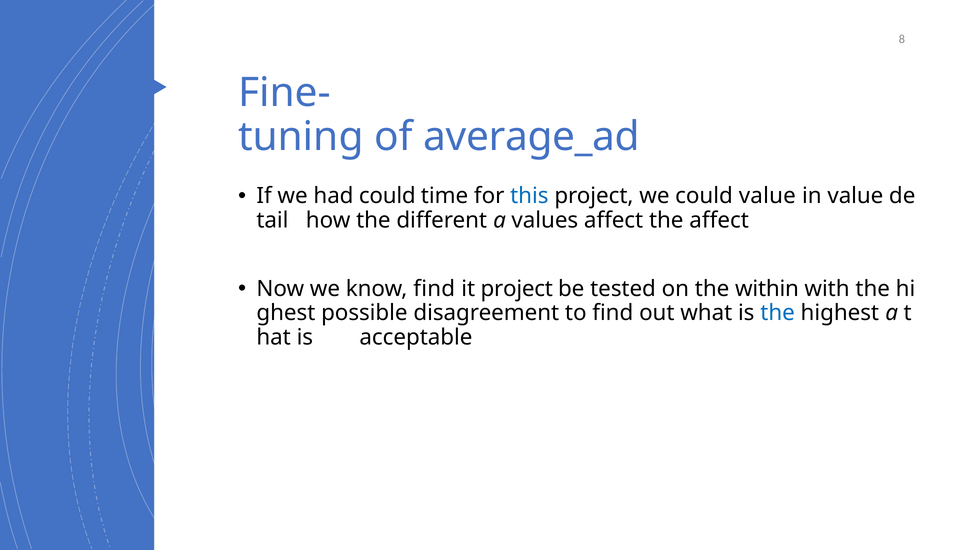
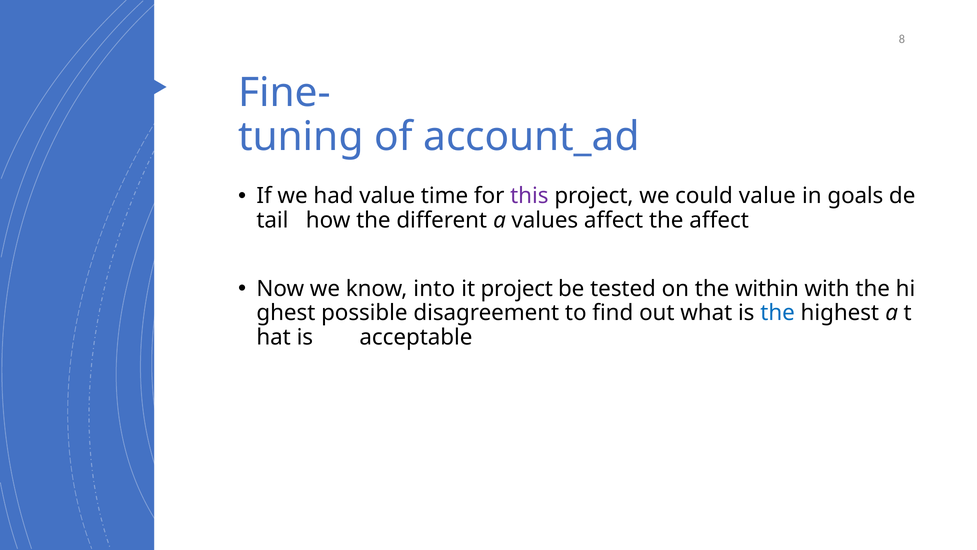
average_ad: average_ad -> account_ad (531, 137)
had could: could -> value (387, 196)
this colour: blue -> purple (529, 196)
in value: value -> goals (855, 196)
know find: find -> into (434, 289)
